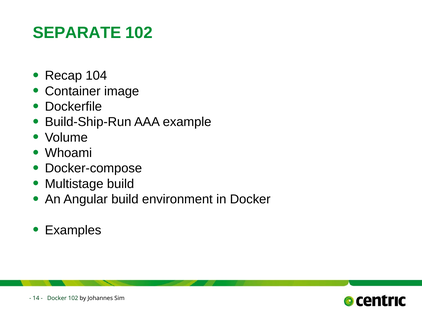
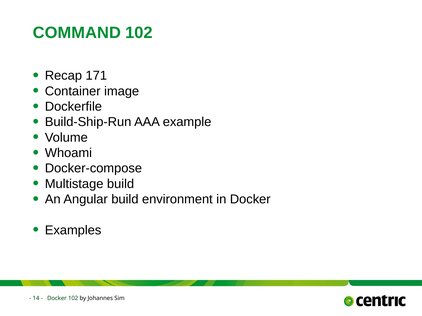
SEPARATE: SEPARATE -> COMMAND (77, 33)
104: 104 -> 171 (96, 76)
